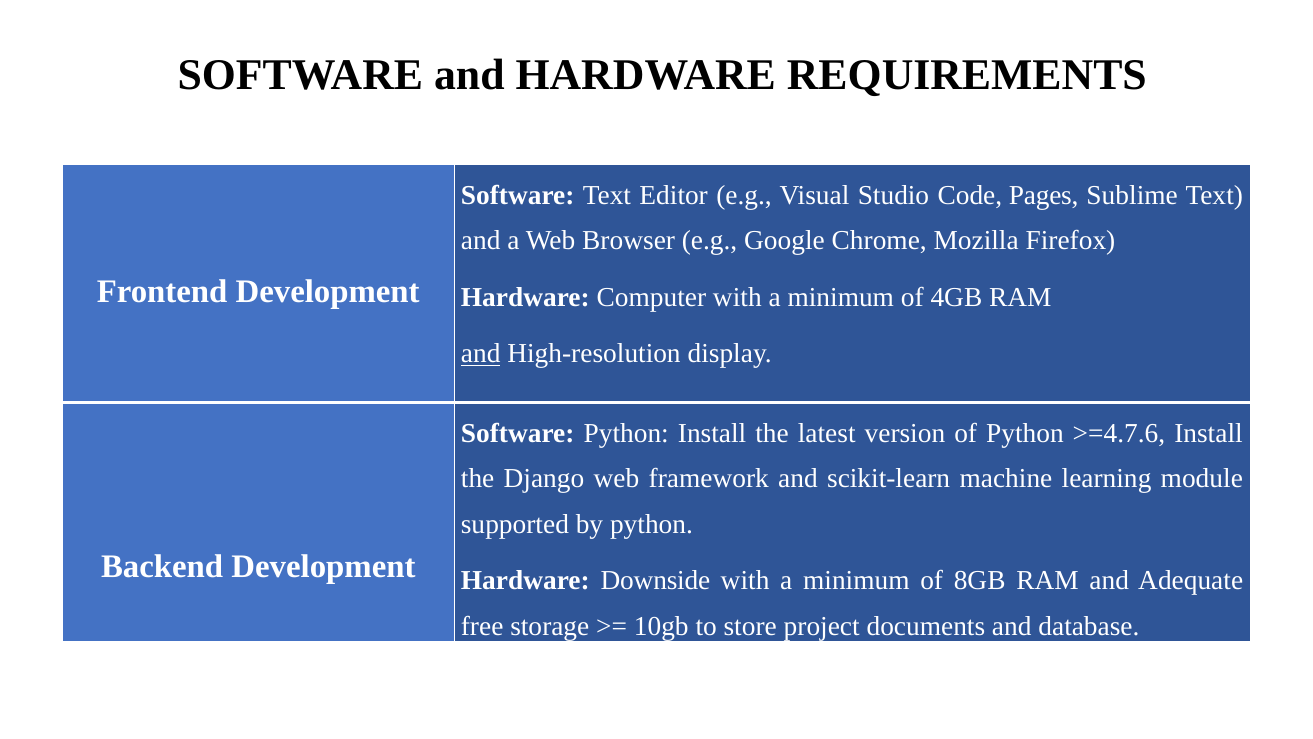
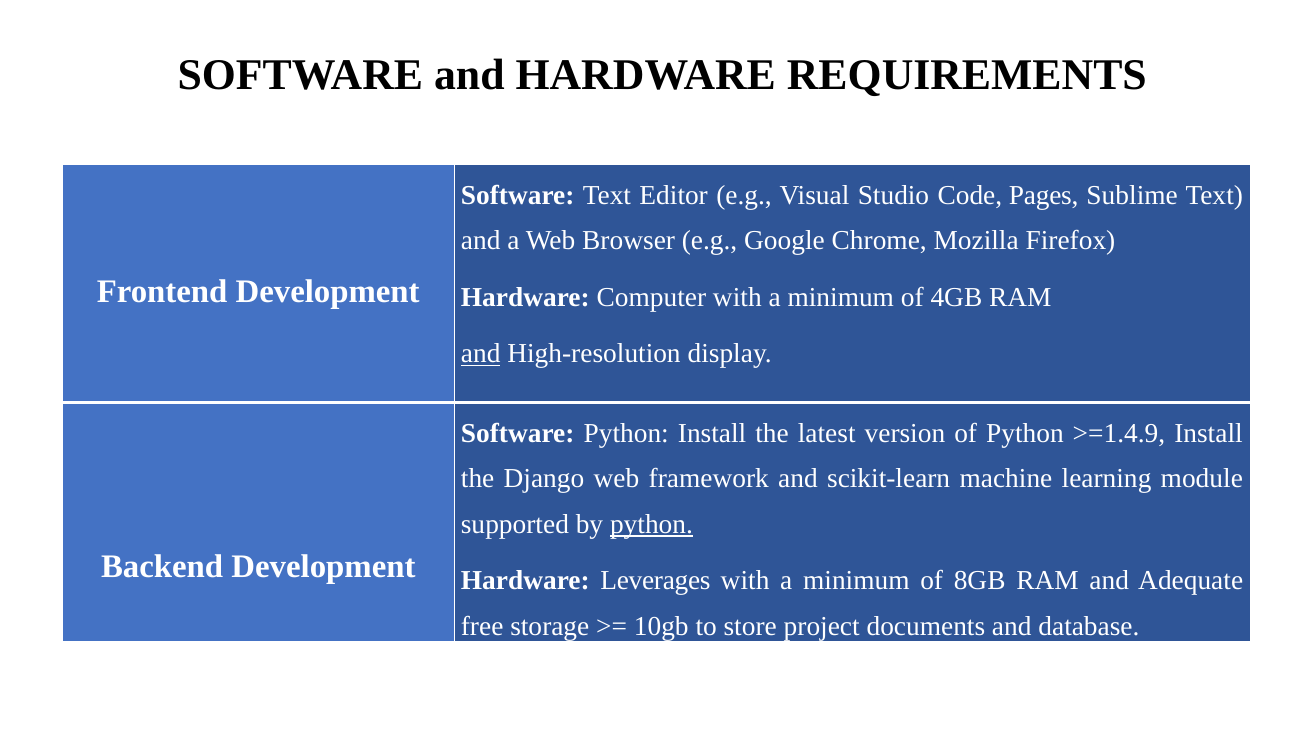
>=4.7.6: >=4.7.6 -> >=1.4.9 (1119, 433)
python underline: none -> present (651, 524)
Downside: Downside -> Leverages (655, 580)
